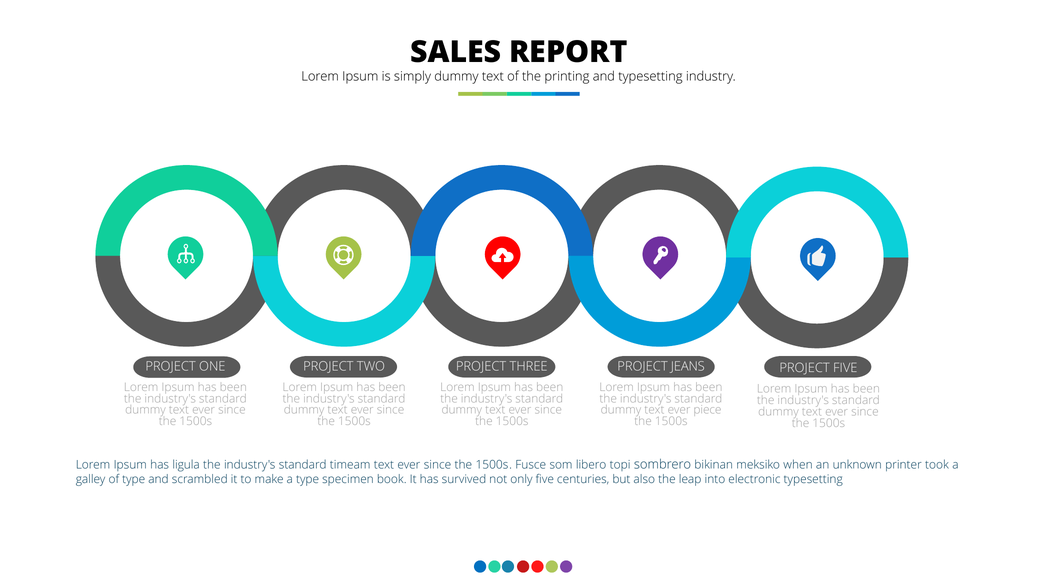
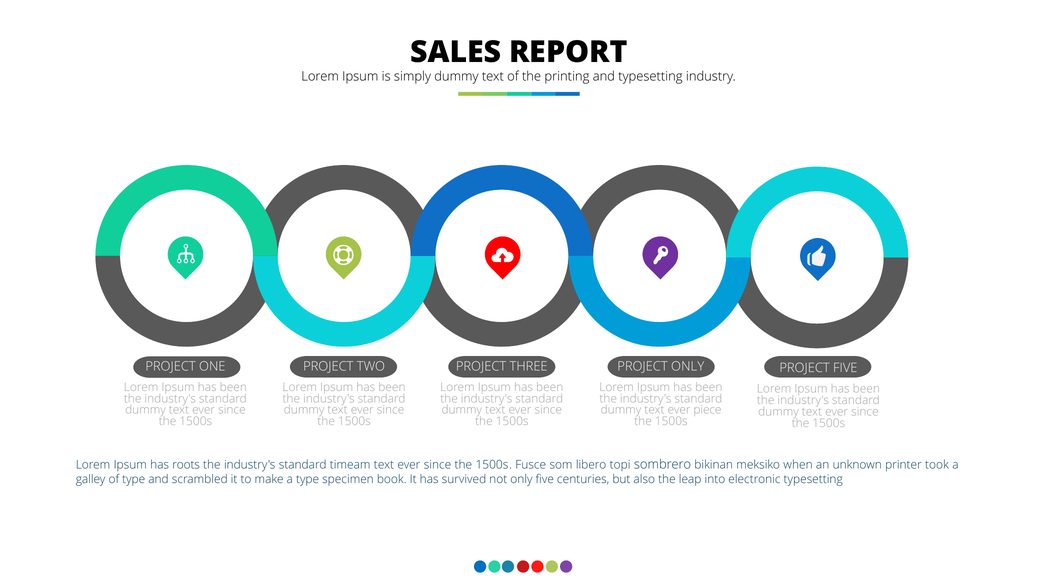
PROJECT JEANS: JEANS -> ONLY (688, 366)
ligula: ligula -> roots (186, 465)
